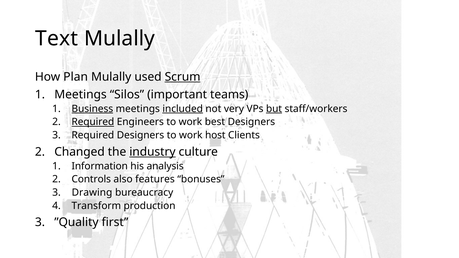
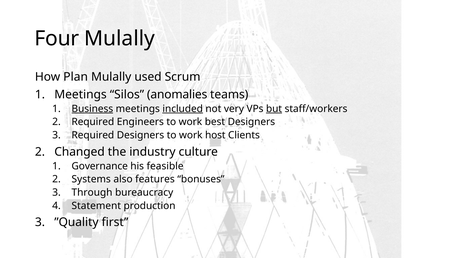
Text: Text -> Four (57, 39)
Scrum underline: present -> none (183, 77)
important: important -> anomalies (177, 95)
Required underline: present -> none (93, 122)
industry underline: present -> none (152, 152)
Information: Information -> Governance (100, 166)
analysis: analysis -> feasible (165, 166)
Controls: Controls -> Systems (91, 179)
Drawing: Drawing -> Through (92, 193)
Transform: Transform -> Statement (96, 206)
